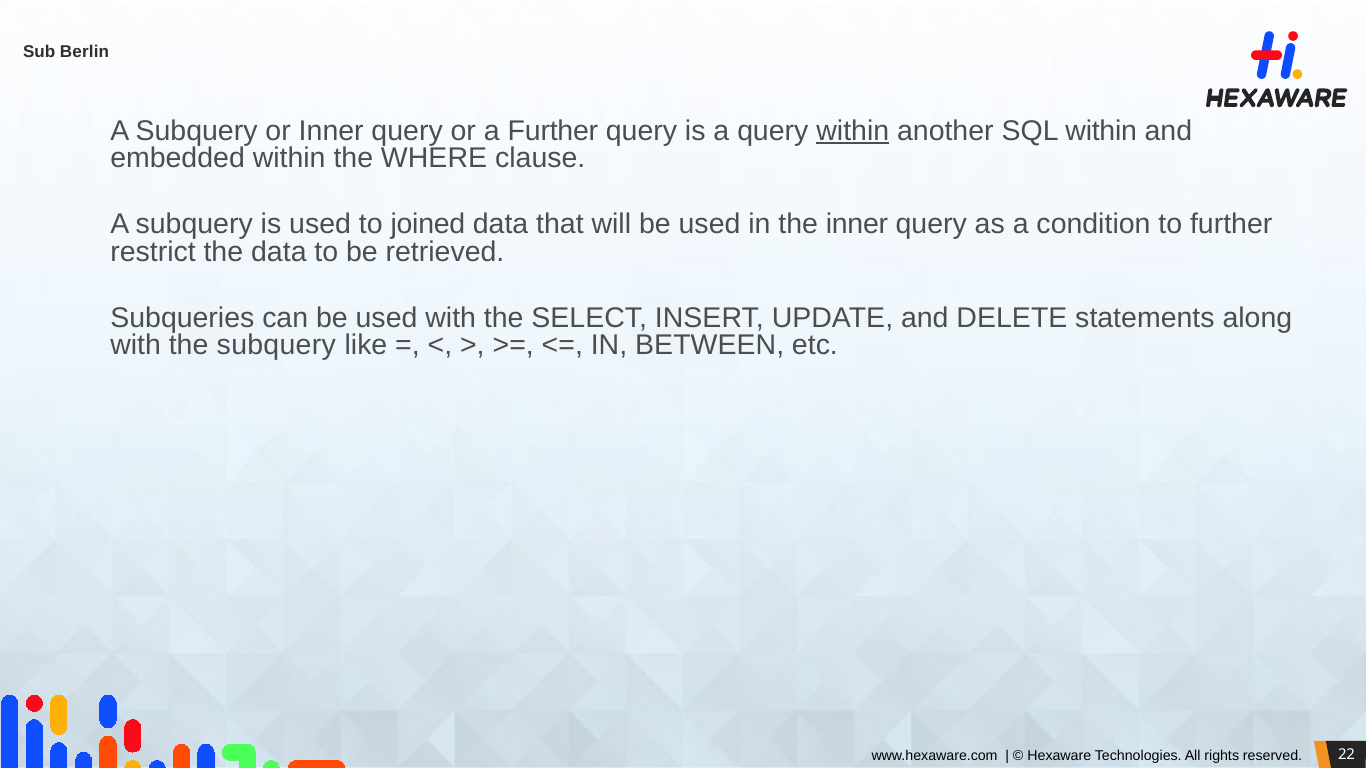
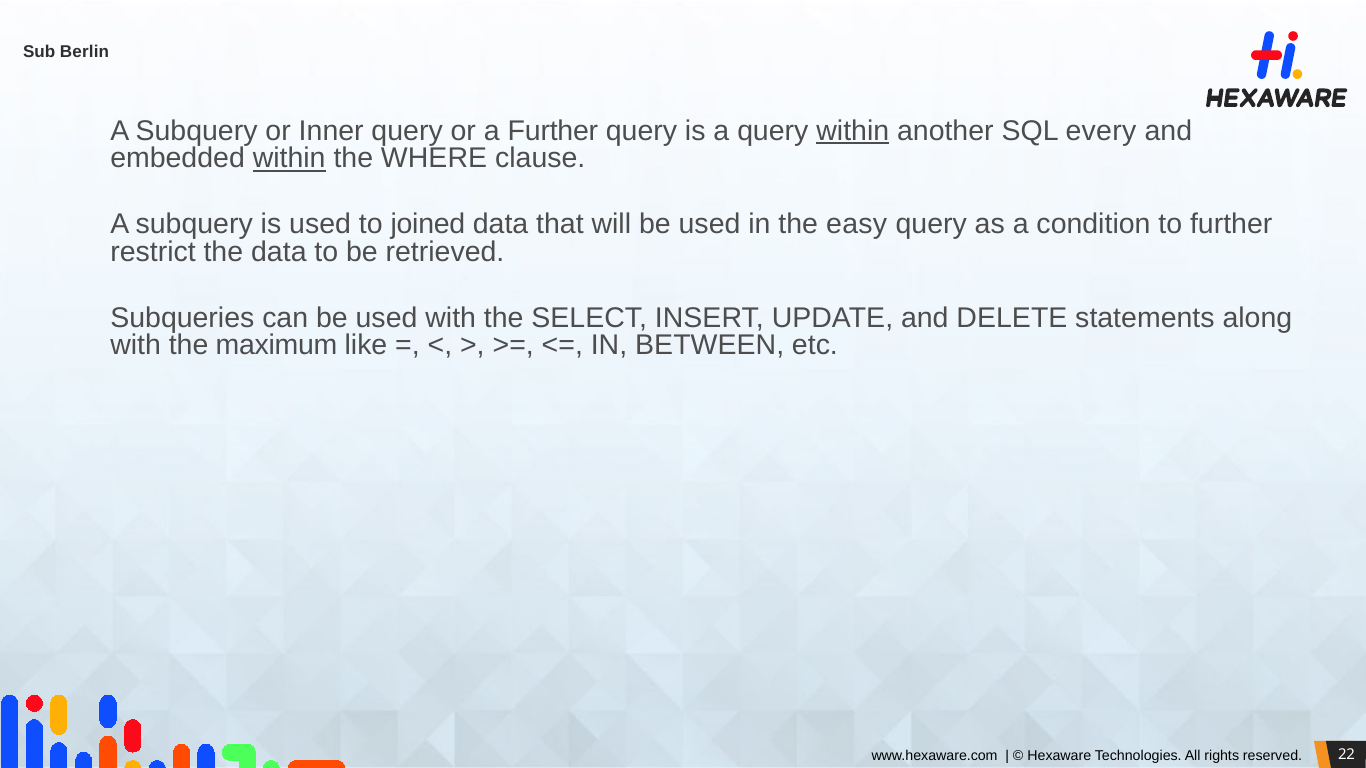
SQL within: within -> every (1101, 131)
within underline: none -> present (289, 159)
the inner: inner -> easy (857, 225)
the subquery: subquery -> maximum (277, 345)
